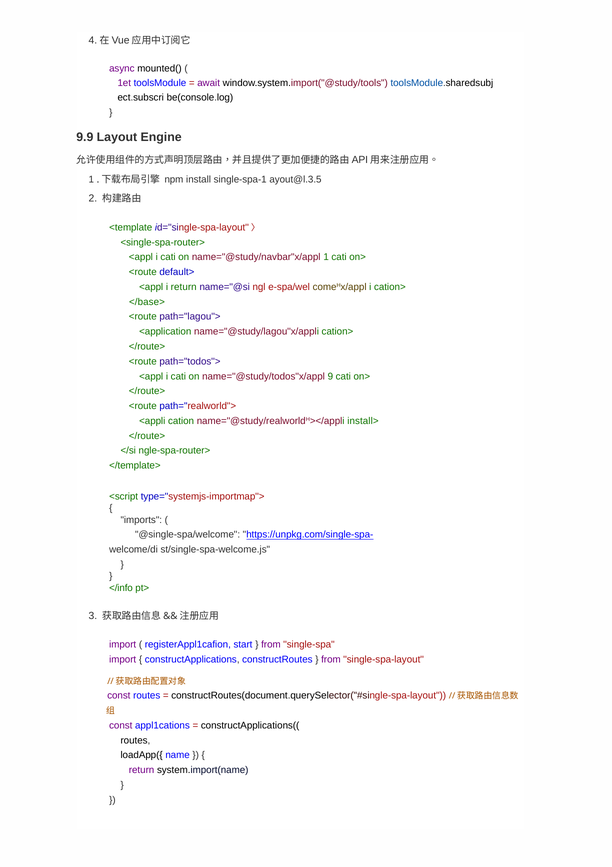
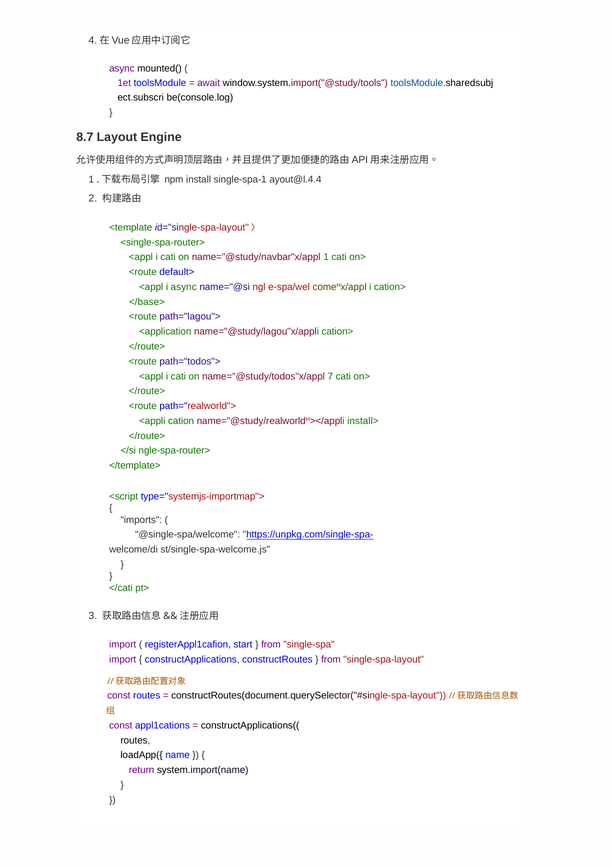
9.9: 9.9 -> 8.7 (85, 137)
ayout@l.3.5: ayout@l.3.5 -> ayout@l.4.4 (295, 179)
i return: return -> async (184, 287)
9: 9 -> 7 (330, 376)
</info: </info -> </cati (121, 587)
